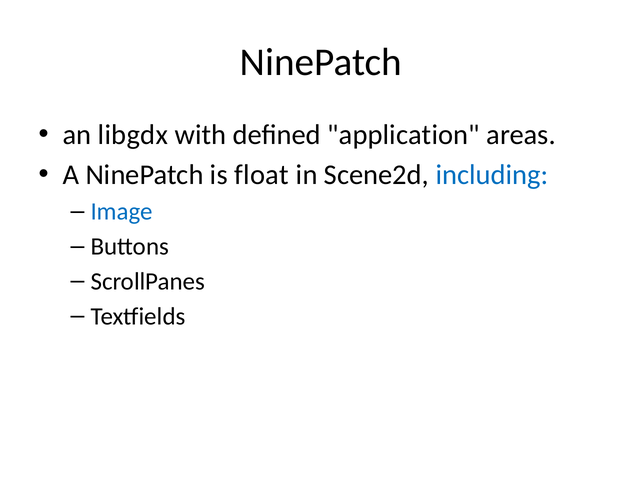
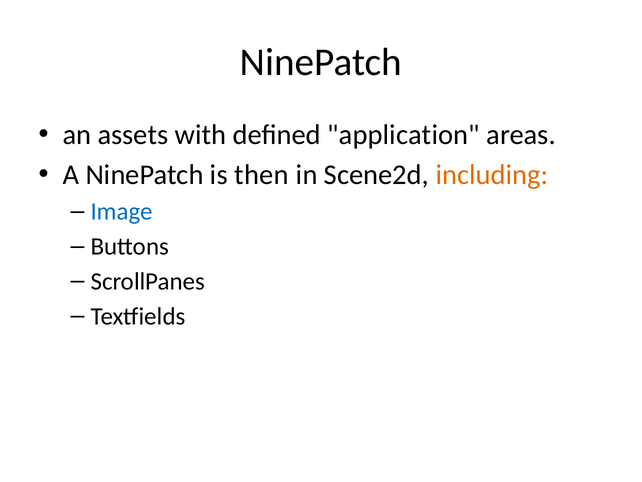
libgdx: libgdx -> assets (133, 135)
float: float -> then (262, 175)
including colour: blue -> orange (492, 175)
